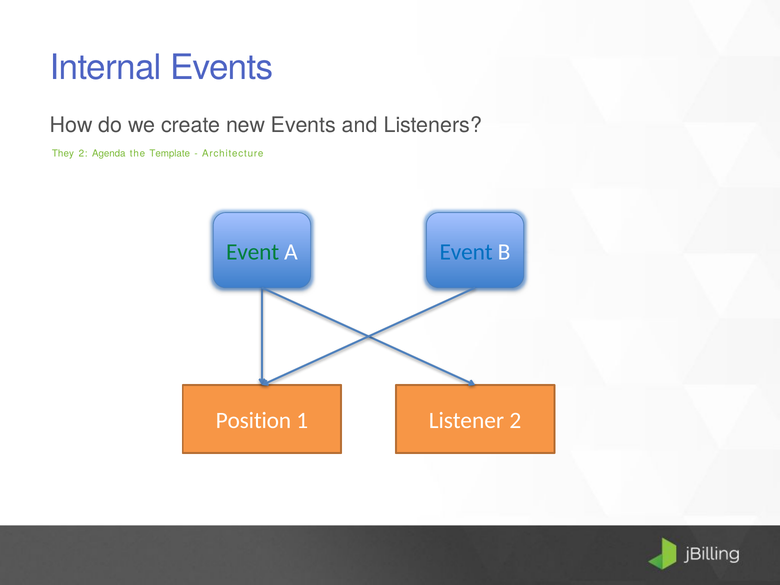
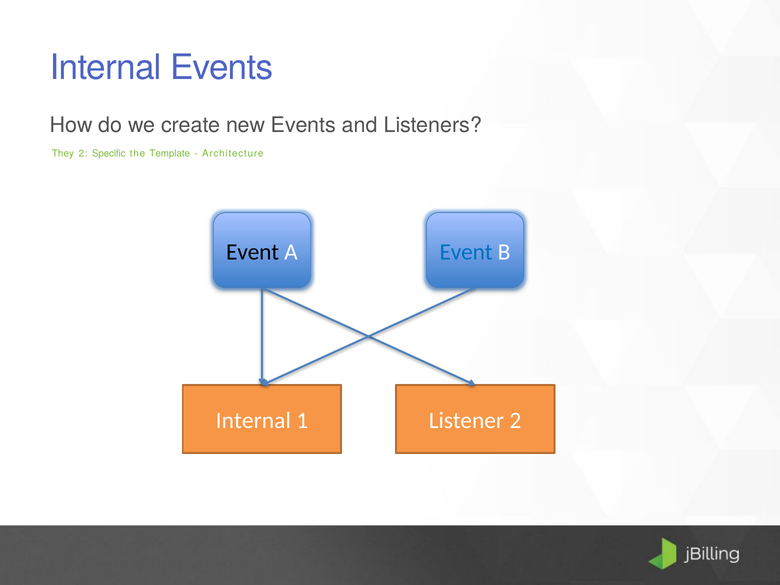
Agenda: Agenda -> Specific (109, 154)
Event colour: green -> black (253, 252)
Position: Position -> Internal (253, 421)
